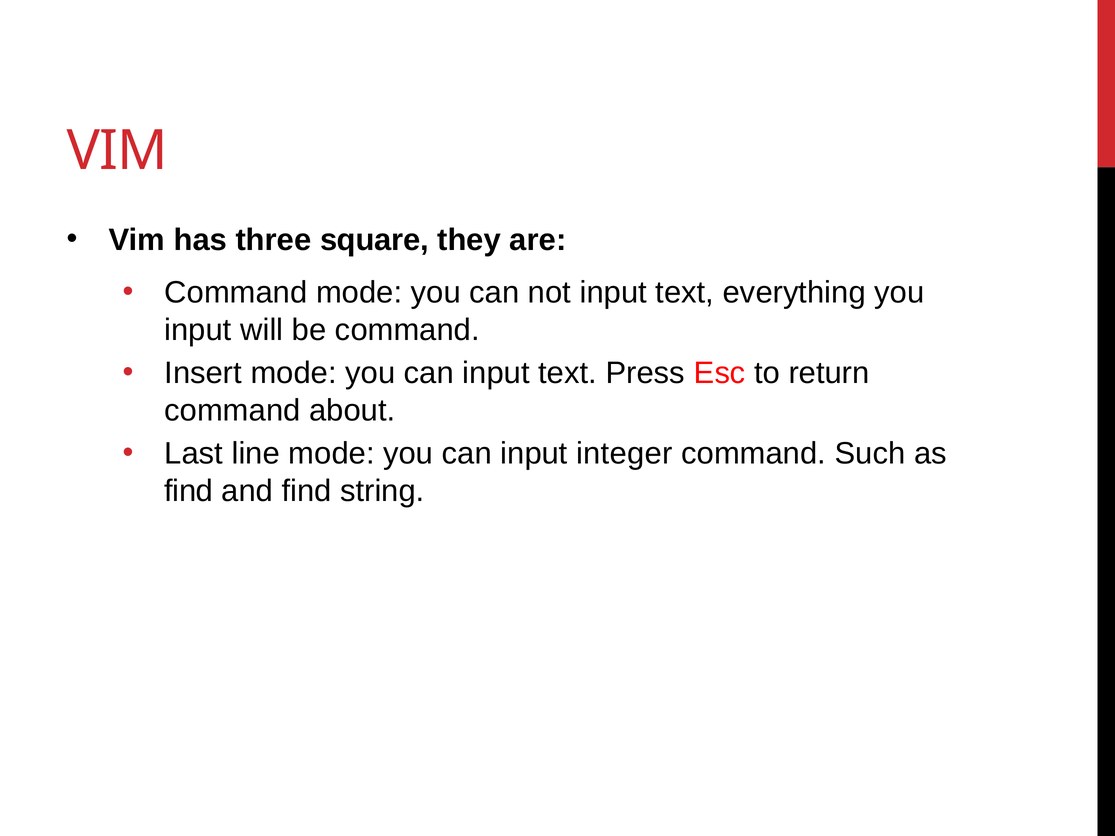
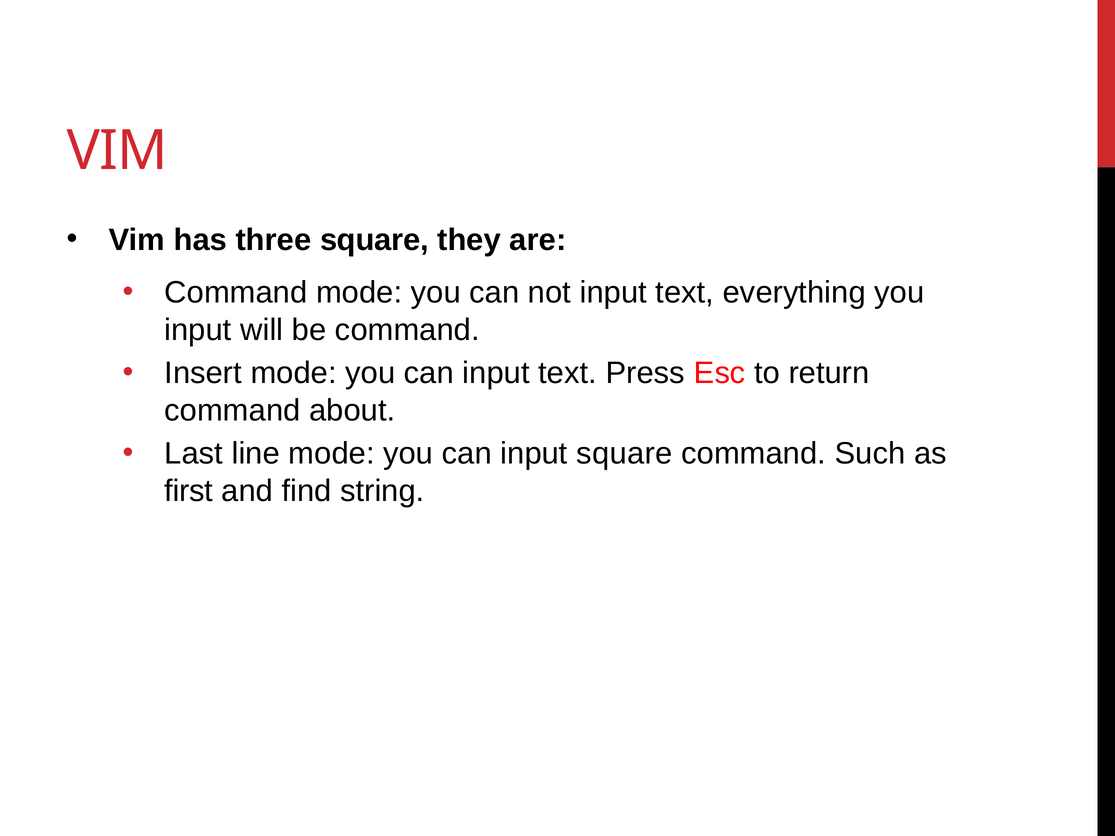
input integer: integer -> square (624, 454)
find: find -> first (189, 491)
